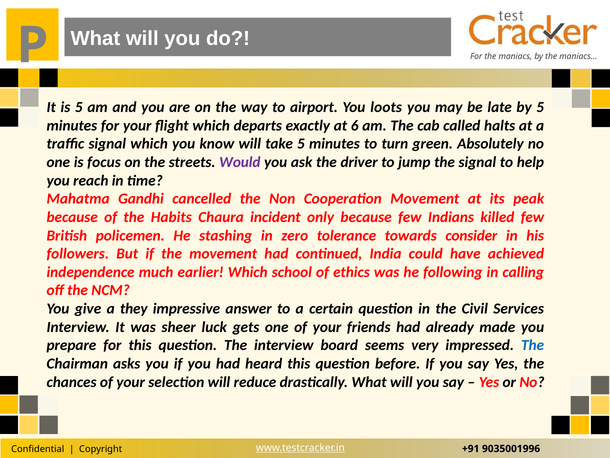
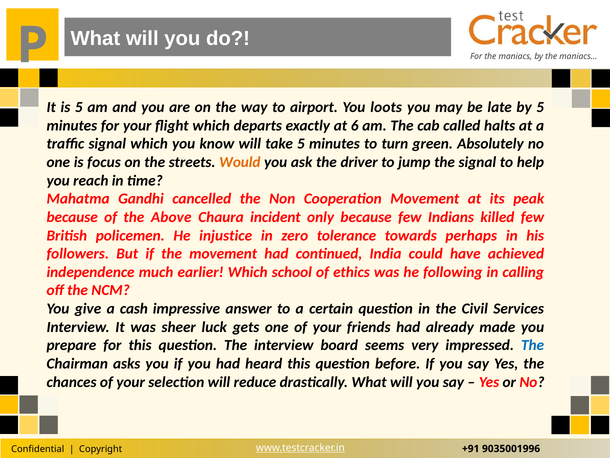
Would colour: purple -> orange (240, 162)
Habits: Habits -> Above (171, 217)
stashing: stashing -> injustice (226, 235)
consider: consider -> perhaps (471, 235)
they: they -> cash (134, 308)
